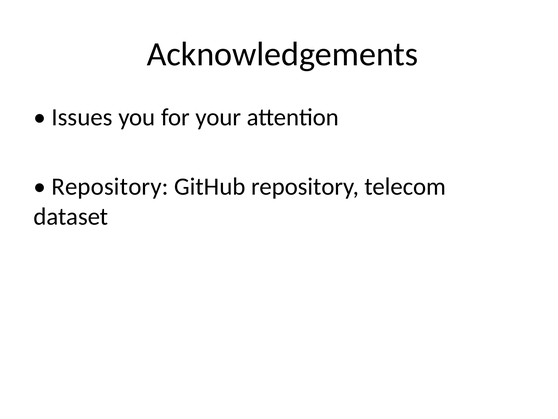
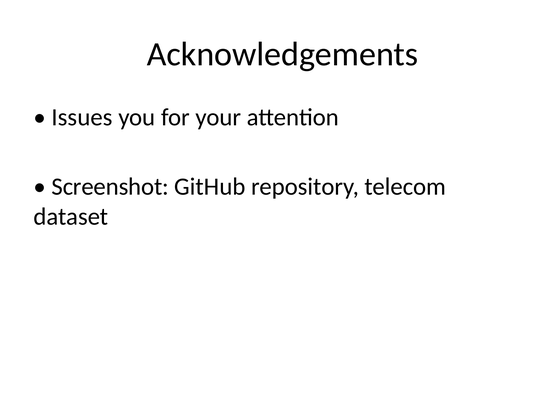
Repository: Repository -> Screenshot (110, 187)
